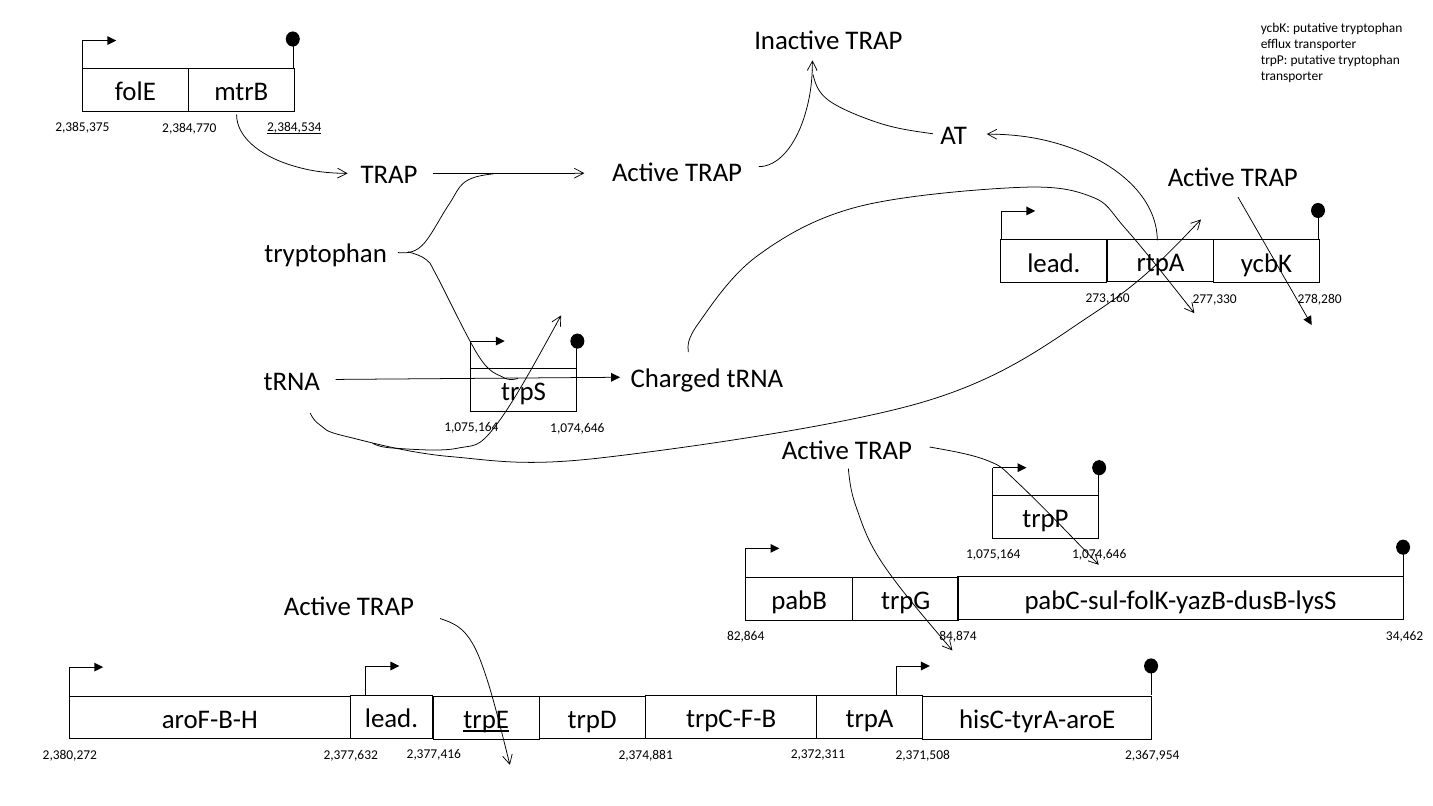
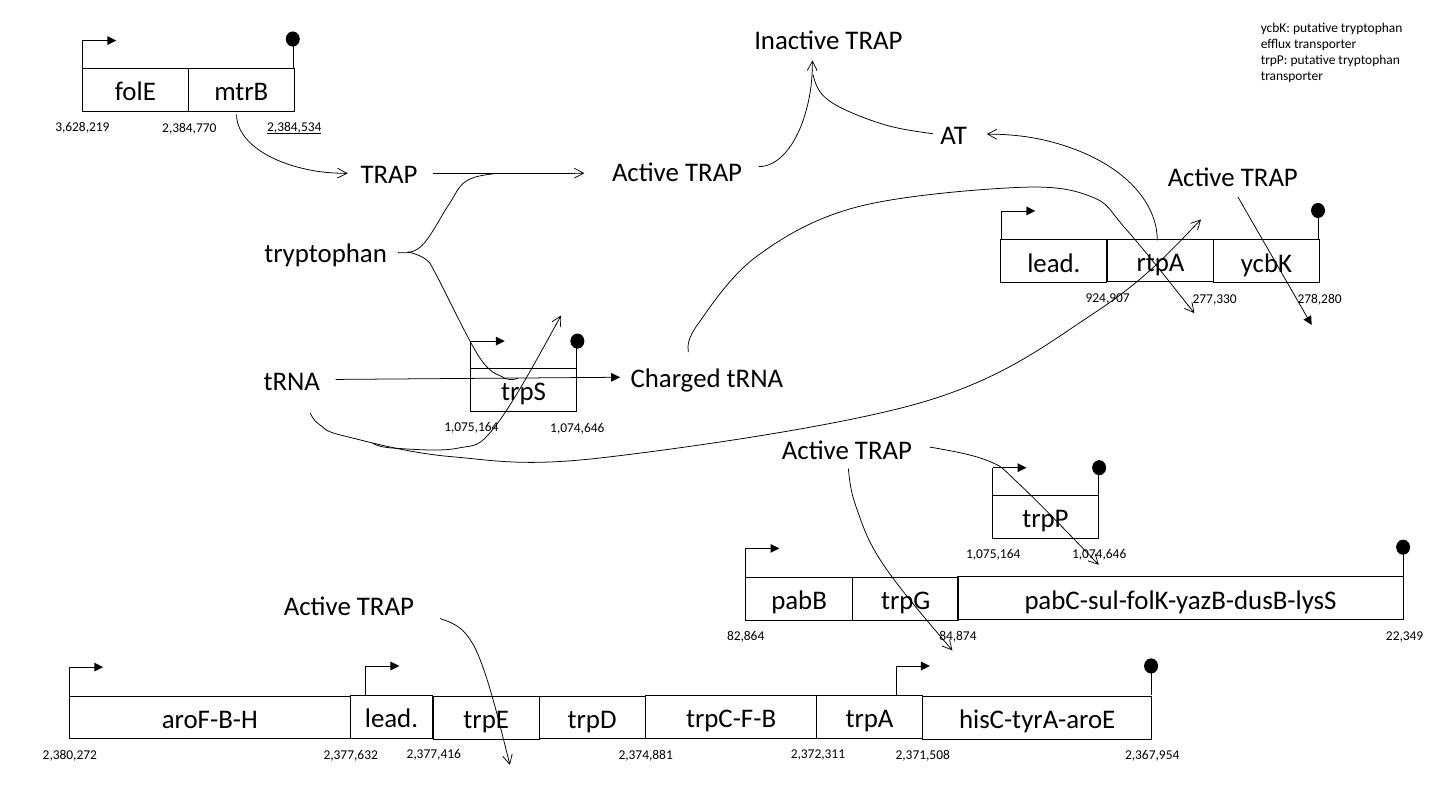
2,385,375: 2,385,375 -> 3,628,219 (82, 127)
273,160: 273,160 -> 924,907 (1108, 298)
34,462: 34,462 -> 22,349 (1405, 637)
trpE underline: present -> none (486, 720)
